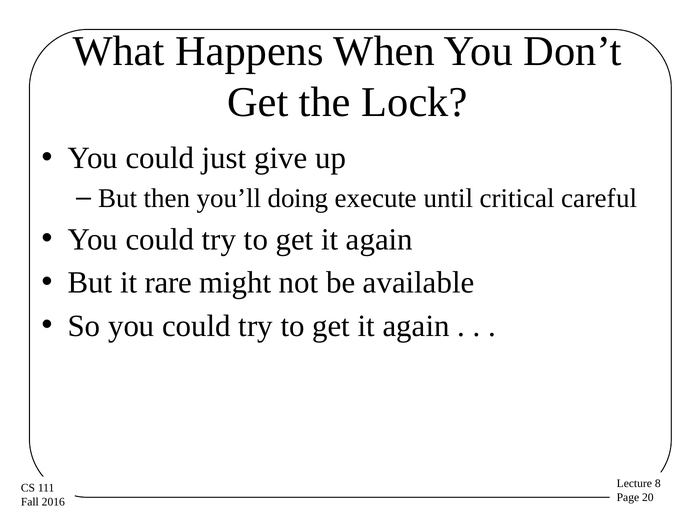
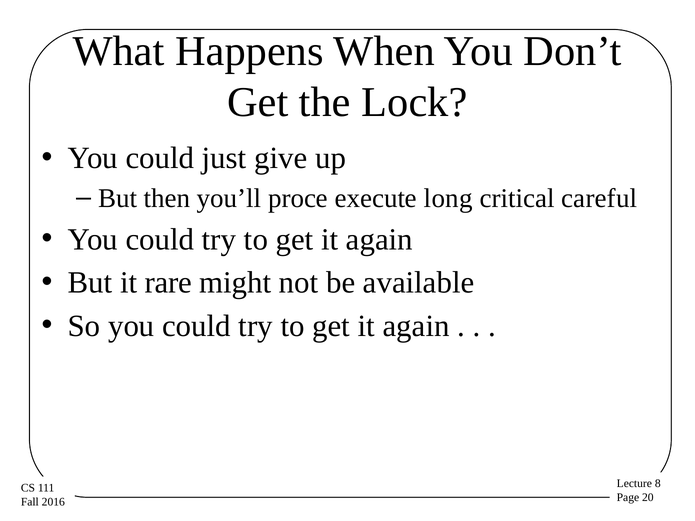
doing: doing -> proce (298, 198)
until: until -> long (448, 198)
